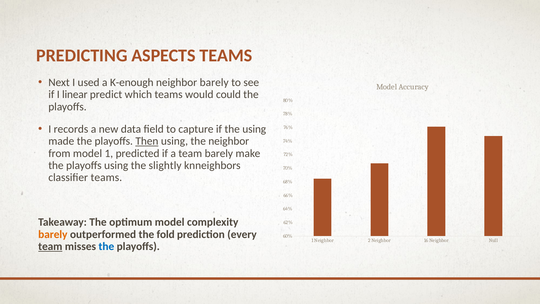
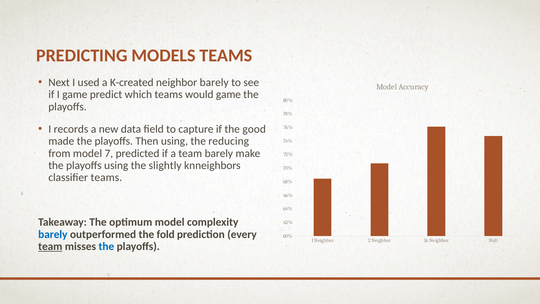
ASPECTS: ASPECTS -> MODELS (164, 56)
K-enough: K-enough -> K-created (132, 82)
I linear: linear -> game (75, 94)
would could: could -> game (228, 94)
the using: using -> good (254, 129)
Then underline: present -> none (147, 141)
the neighbor: neighbor -> reducing (229, 141)
model 1: 1 -> 7 (109, 153)
barely colour: orange -> blue (53, 234)
